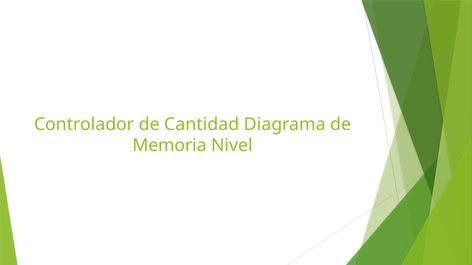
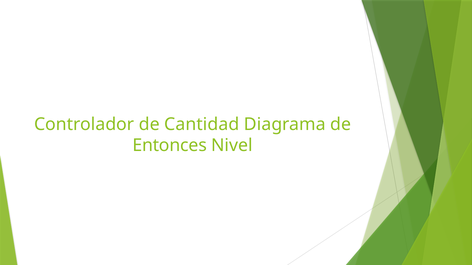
Memoria: Memoria -> Entonces (170, 146)
